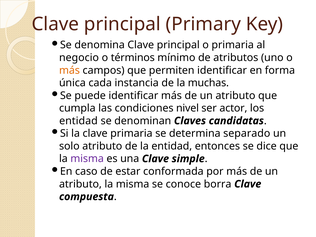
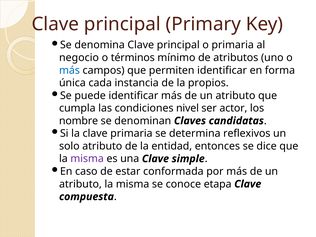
más colour: orange -> blue (69, 70)
muchas: muchas -> propios (208, 83)
entidad: entidad -> nombre (79, 121)
separado: separado -> reflexivos (247, 133)
borra: borra -> etapa (218, 184)
